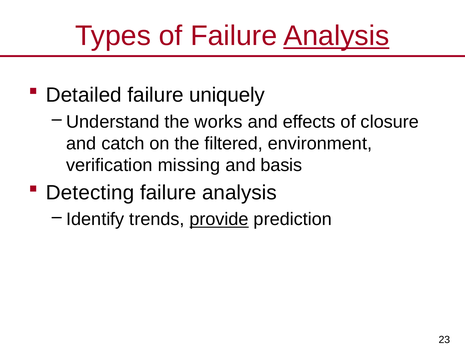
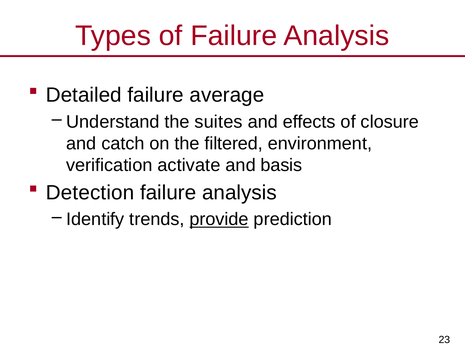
Analysis underline: present -> none (336, 36)
uniquely: uniquely -> average (227, 95)
works: works -> suites (219, 122)
missing: missing -> activate (189, 165)
Detecting: Detecting -> Detection (90, 193)
